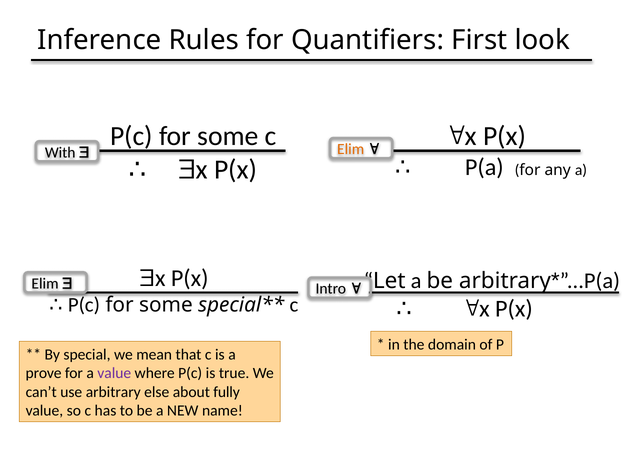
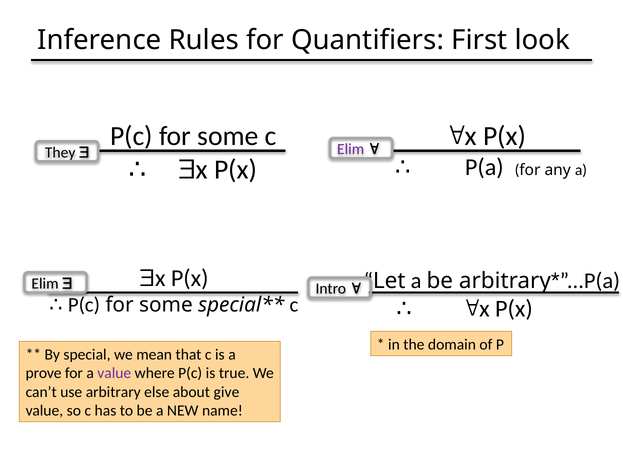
With: With -> They (60, 152)
Elim colour: orange -> purple (351, 149)
fully: fully -> give (226, 392)
